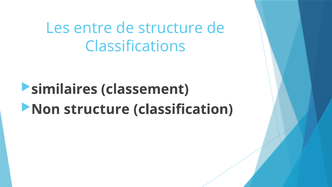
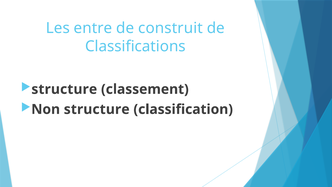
de structure: structure -> construit (170, 28)
similaires: similaires -> structure (64, 89)
